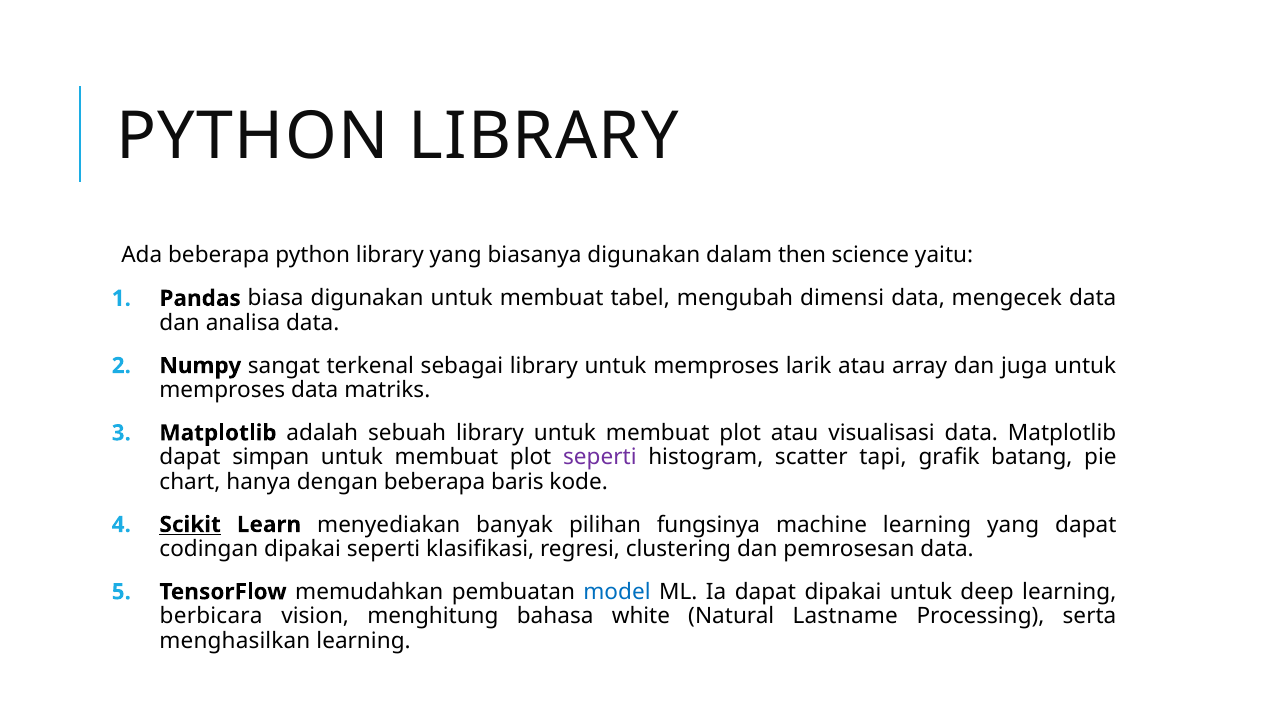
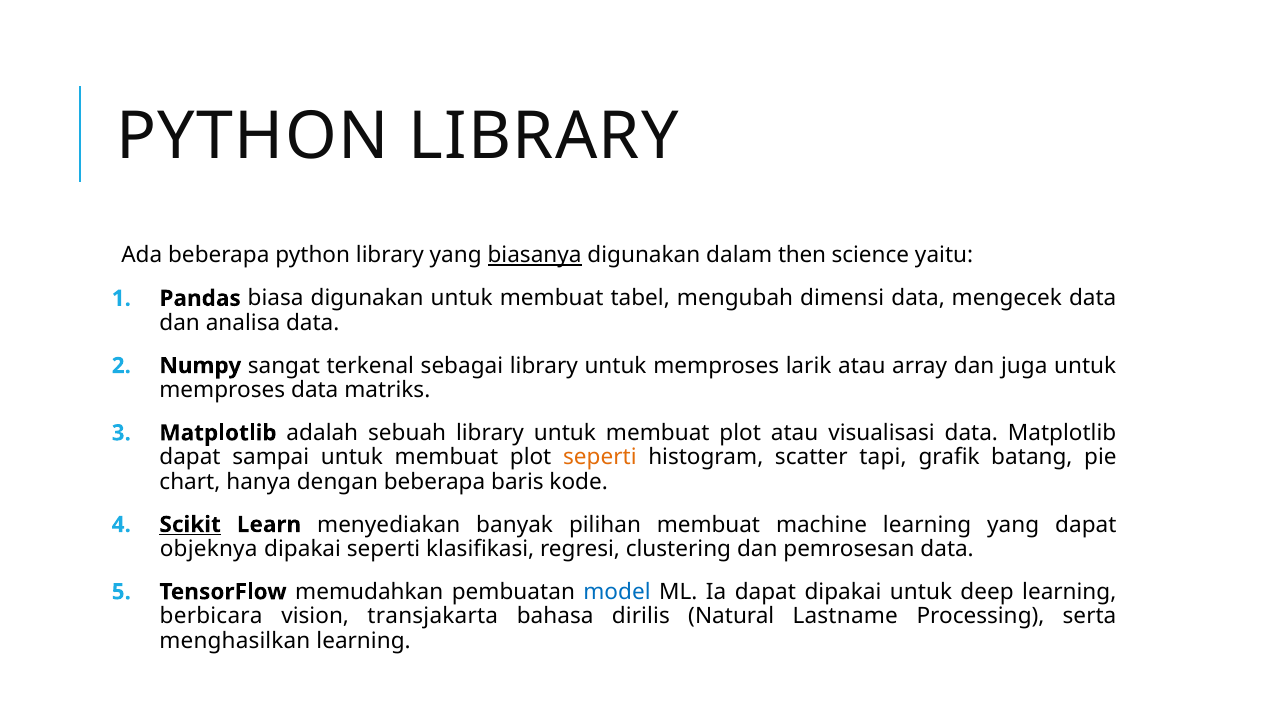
biasanya underline: none -> present (535, 255)
simpan: simpan -> sampai (271, 457)
seperti colour: purple -> orange (600, 457)
pilihan fungsinya: fungsinya -> membuat (708, 525)
codingan: codingan -> objeknya (209, 549)
menghitung: menghitung -> transjakarta (433, 616)
white: white -> dirilis (641, 616)
